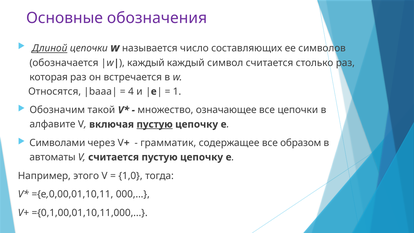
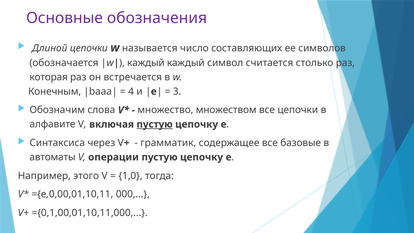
Длиной underline: present -> none (50, 48)
Относятся: Относятся -> Конечным (55, 91)
1: 1 -> 3 (177, 91)
такой: такой -> слова (101, 110)
означающее: означающее -> множеством (226, 110)
Символами: Символами -> Синтаксиса (57, 143)
образом: образом -> базовые (301, 143)
V считается: считается -> операции (114, 157)
